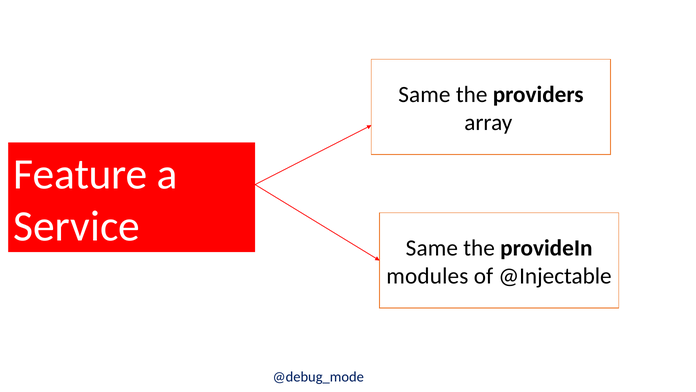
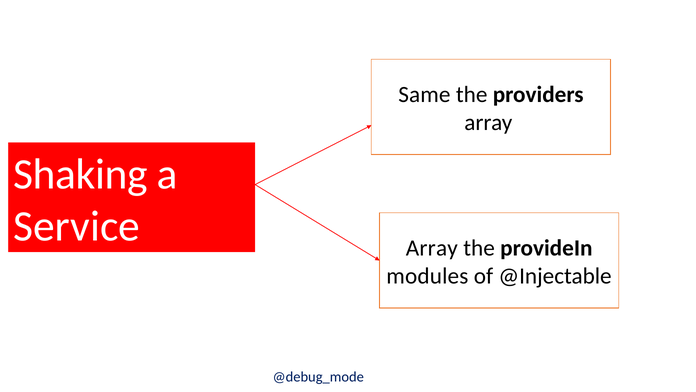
Feature: Feature -> Shaking (80, 174)
Same: Same -> Array (432, 248)
